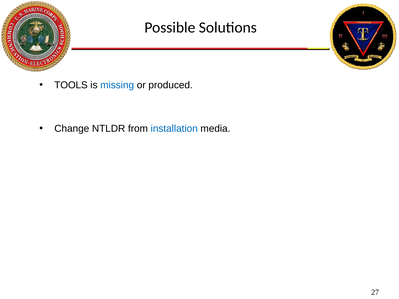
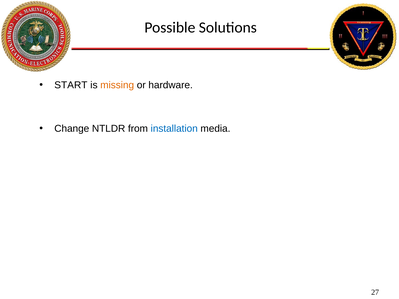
TOOLS: TOOLS -> START (71, 85)
missing colour: blue -> orange (117, 85)
produced: produced -> hardware (171, 85)
